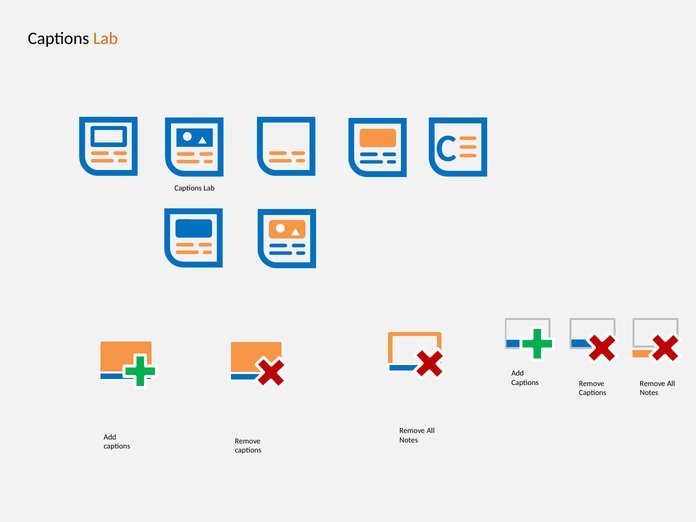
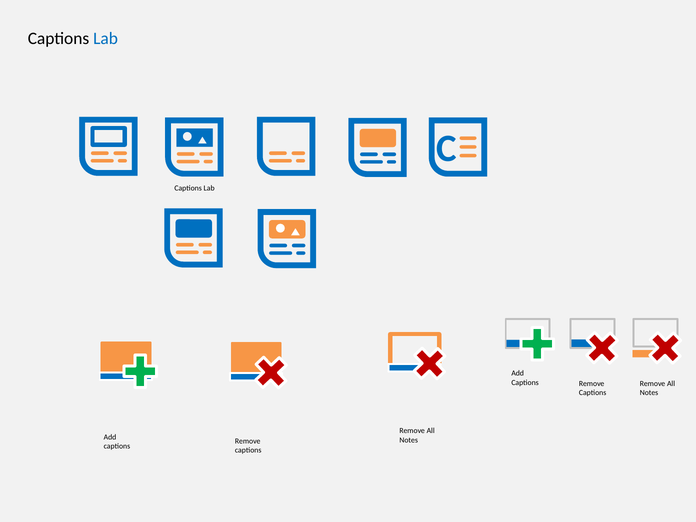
Lab colour: orange -> blue (106, 38)
